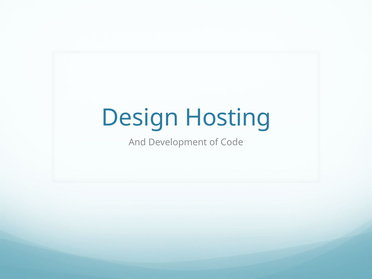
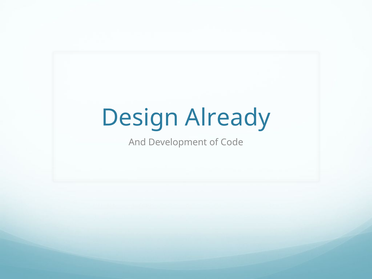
Hosting: Hosting -> Already (228, 118)
